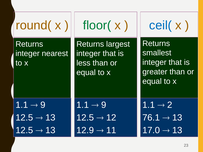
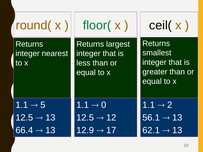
ceil( colour: blue -> black (161, 25)
9: 9 -> 5 (43, 105)
9: 9 -> 0 (104, 105)
76.1: 76.1 -> 56.1 (151, 118)
12.5: 12.5 -> 66.4 (24, 130)
11: 11 -> 17 (111, 130)
17.0: 17.0 -> 62.1 (151, 130)
